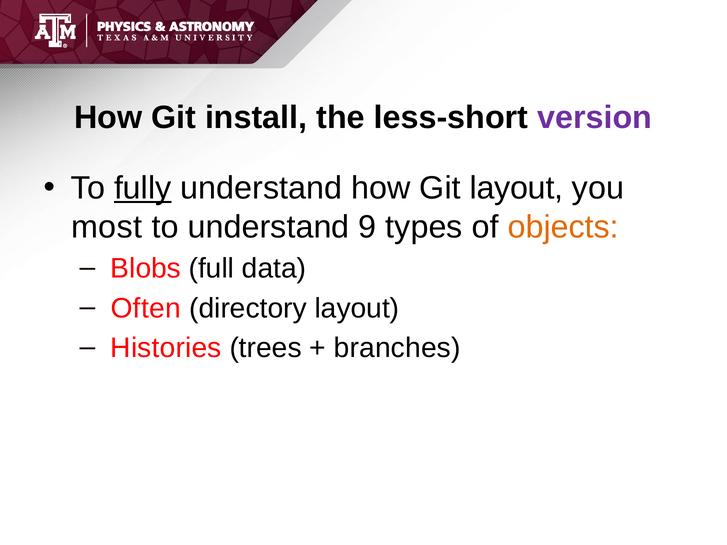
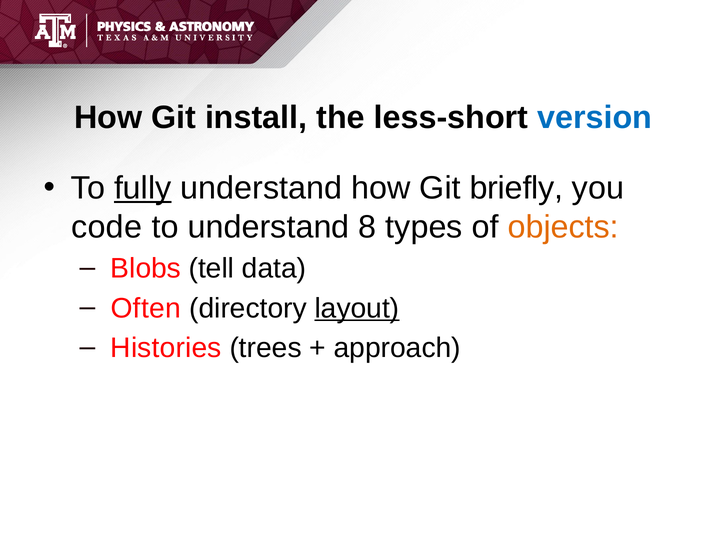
version colour: purple -> blue (595, 118)
Git layout: layout -> briefly (516, 188)
most: most -> code (107, 227)
9: 9 -> 8 (367, 227)
full: full -> tell (211, 269)
layout underline: none -> present (357, 308)
branches: branches -> approach (397, 348)
